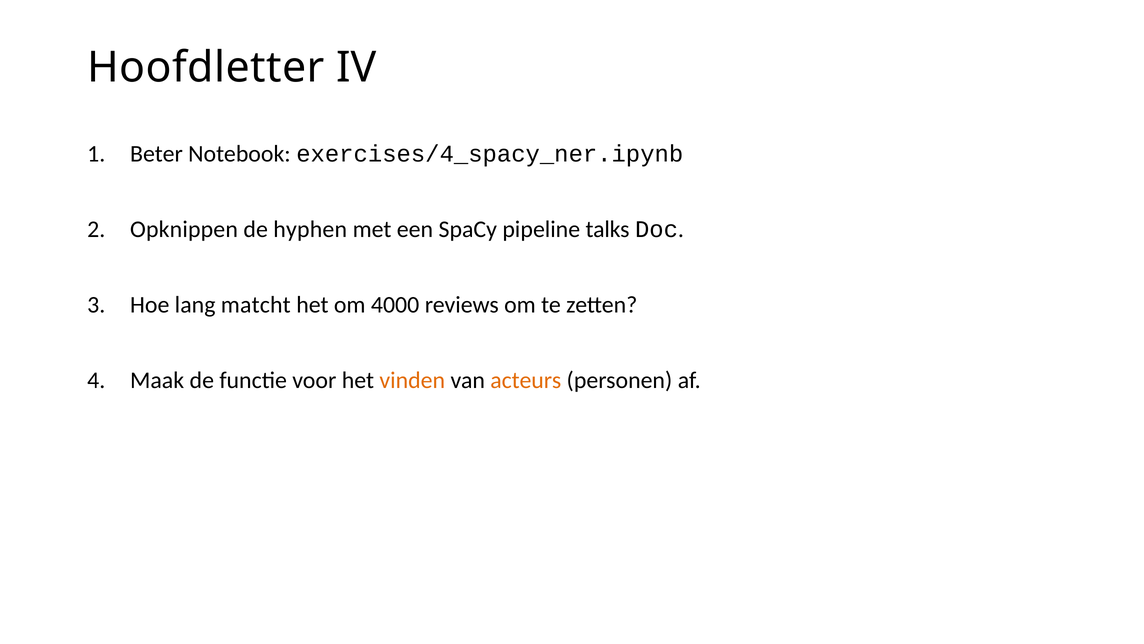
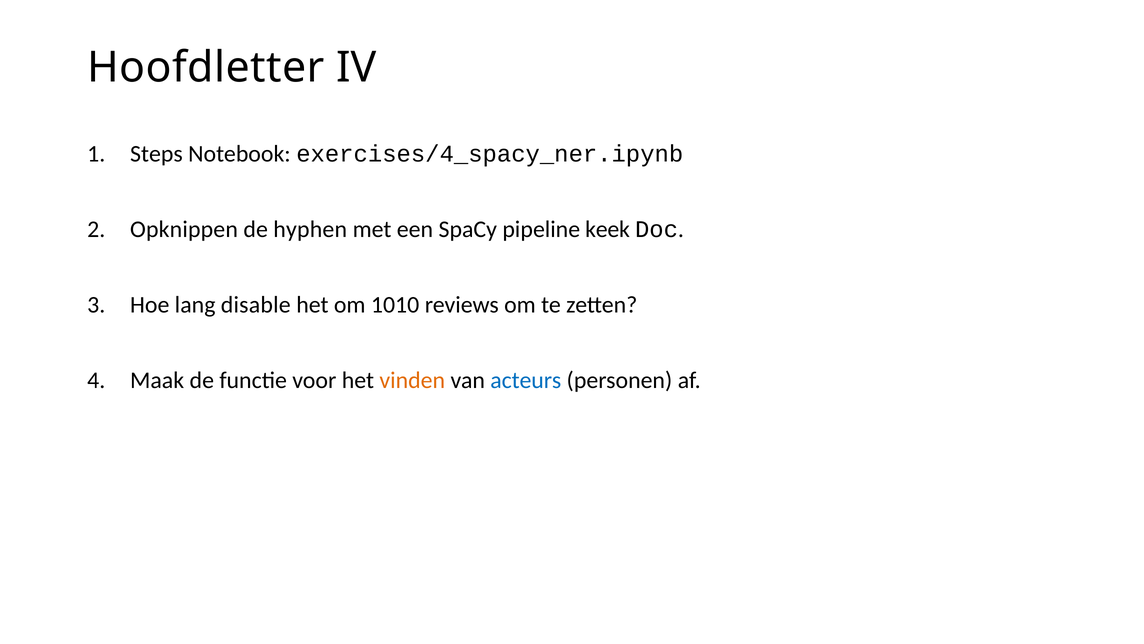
Beter: Beter -> Steps (156, 154)
talks: talks -> keek (608, 229)
matcht: matcht -> disable (256, 304)
4000: 4000 -> 1010 (395, 304)
acteurs colour: orange -> blue (526, 380)
